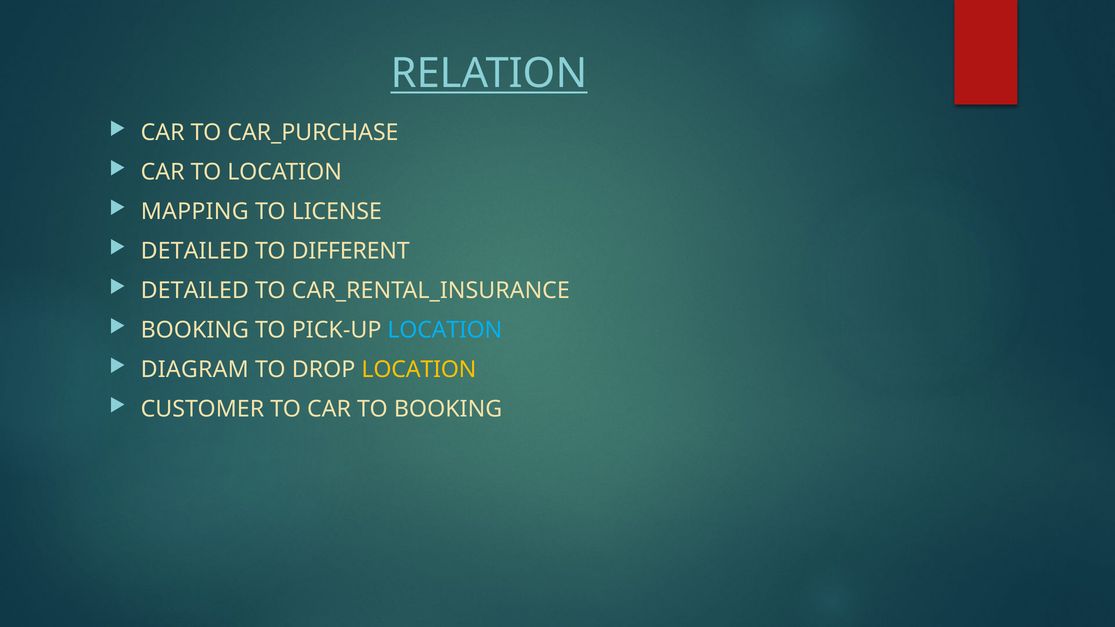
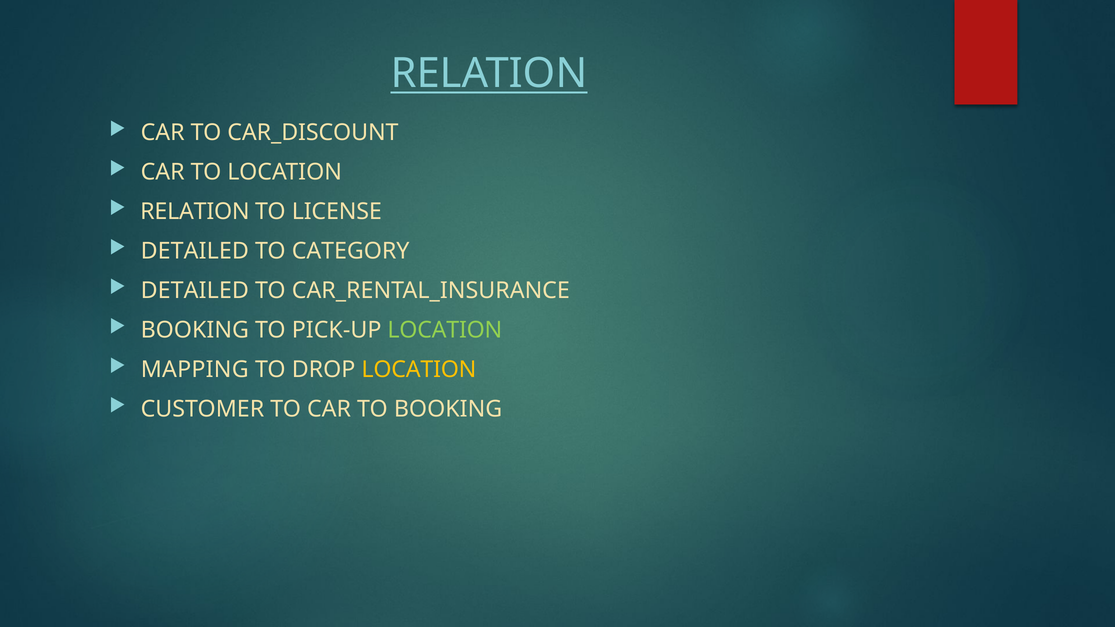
CAR_PURCHASE: CAR_PURCHASE -> CAR_DISCOUNT (313, 133)
MAPPING: MAPPING -> RELATION (195, 212)
DIFFERENT: DIFFERENT -> CATEGORY (351, 251)
LOCATION colour: light blue -> light green (445, 330)
DIAGRAM: DIAGRAM -> MAPPING (195, 370)
